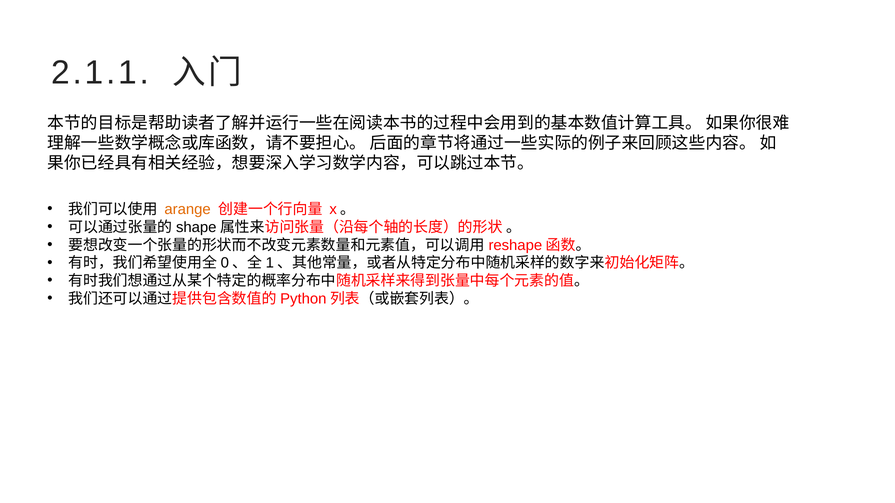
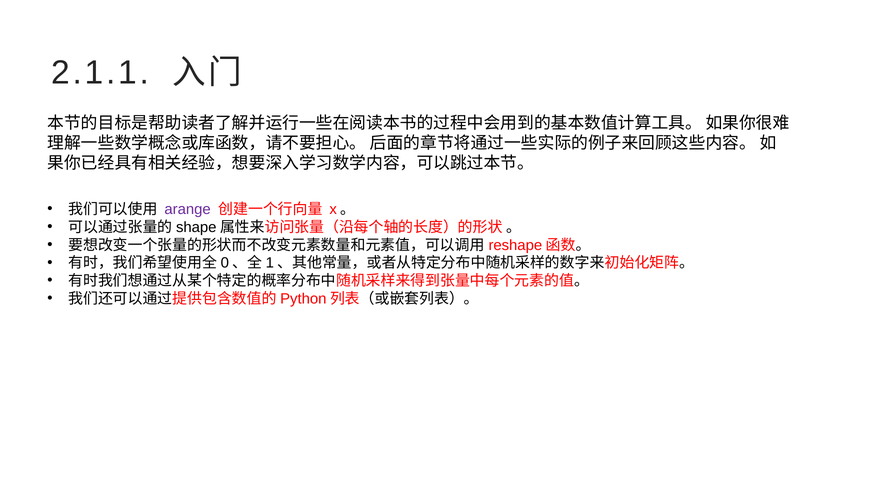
arange colour: orange -> purple (188, 210)
